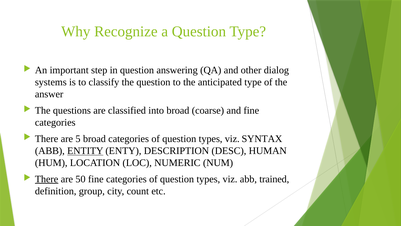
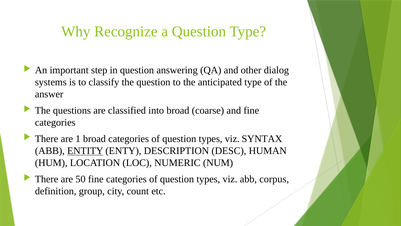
5: 5 -> 1 (78, 139)
There underline: present -> none (47, 179)
trained: trained -> corpus (274, 179)
